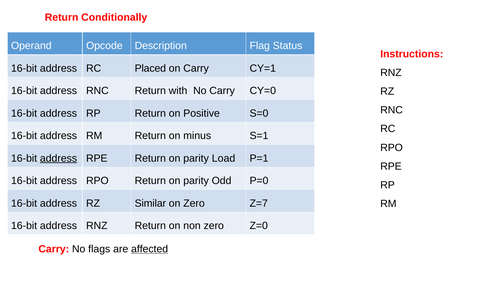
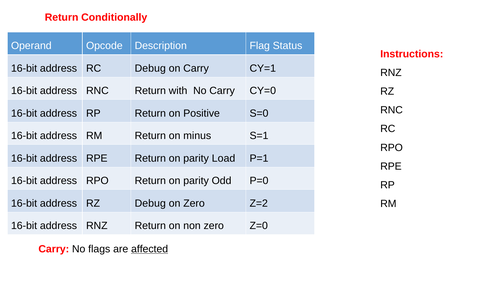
RC Placed: Placed -> Debug (150, 68)
address underline: present -> none (59, 158)
RZ Similar: Similar -> Debug (150, 203)
Z=7: Z=7 -> Z=2 (259, 203)
